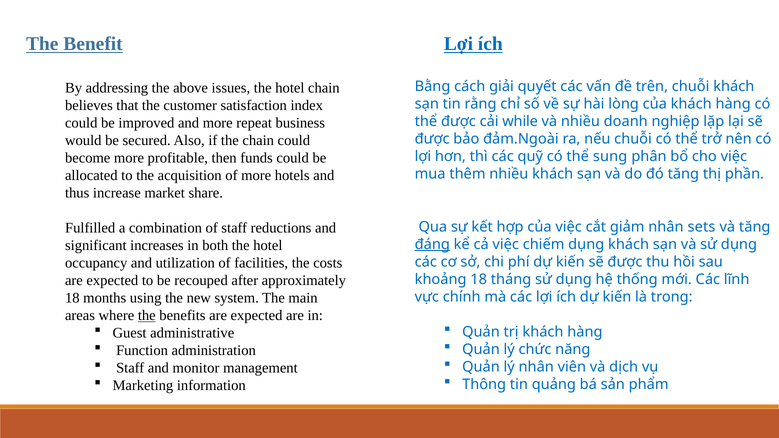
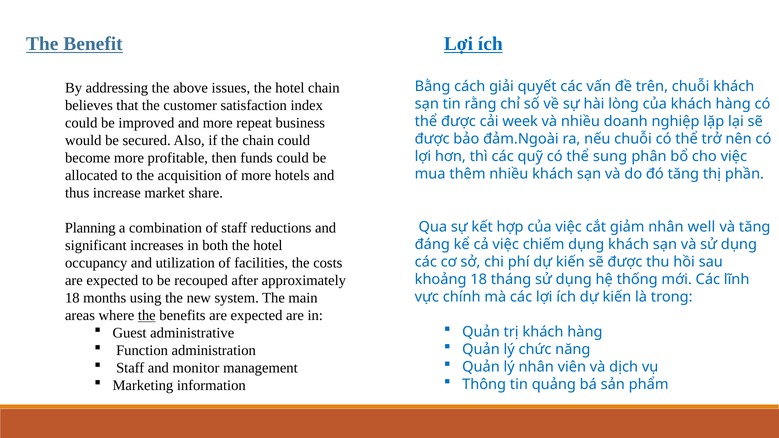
while: while -> week (520, 122)
Fulfilled: Fulfilled -> Planning (90, 228)
sets: sets -> well (701, 227)
đáng underline: present -> none (432, 244)
